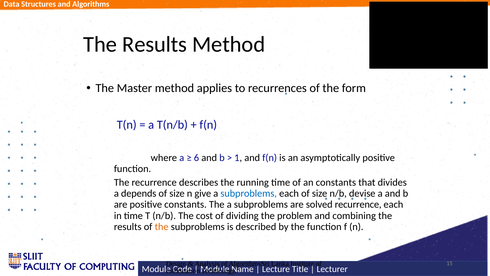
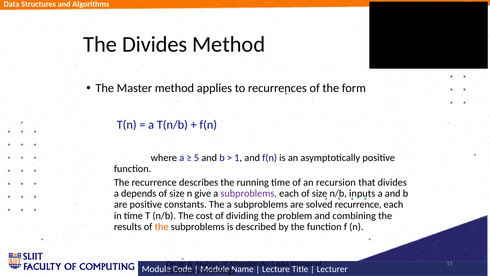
Results: Results -> Divides (155, 44)
6: 6 -> 5 (196, 158)
an constants: constants -> recursion (336, 182)
subproblems colour: blue -> purple (249, 193)
devise: devise -> inputs (362, 193)
